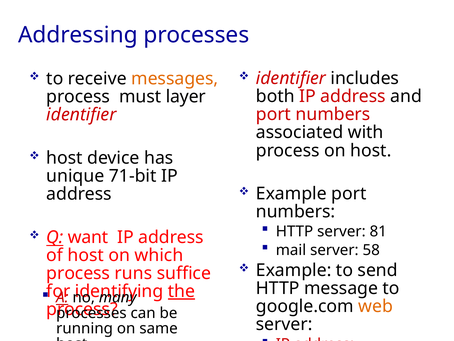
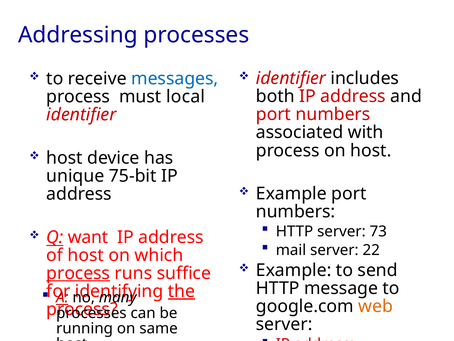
messages colour: orange -> blue (175, 79)
layer: layer -> local (186, 97)
71-bit: 71-bit -> 75-bit (133, 176)
81: 81 -> 73 (378, 231)
58: 58 -> 22 (371, 250)
process underline: none -> present (78, 273)
